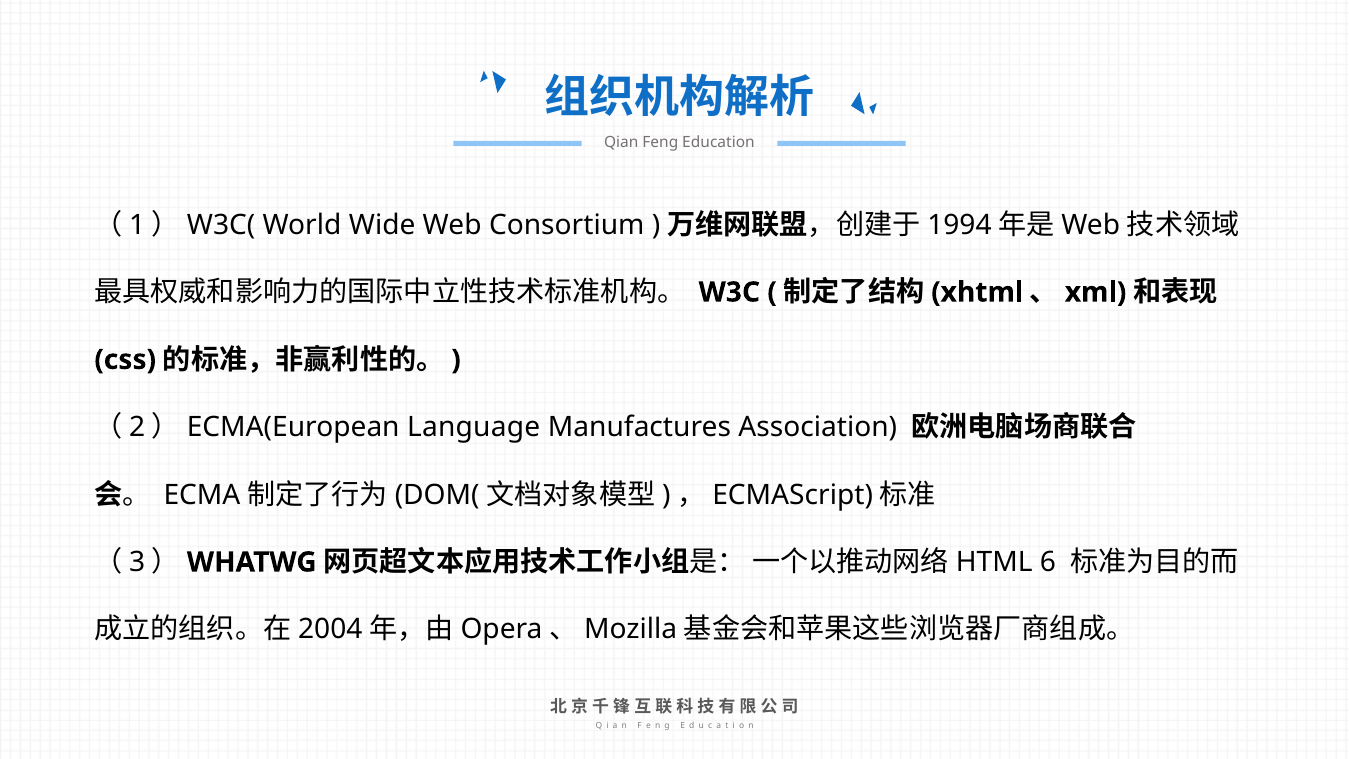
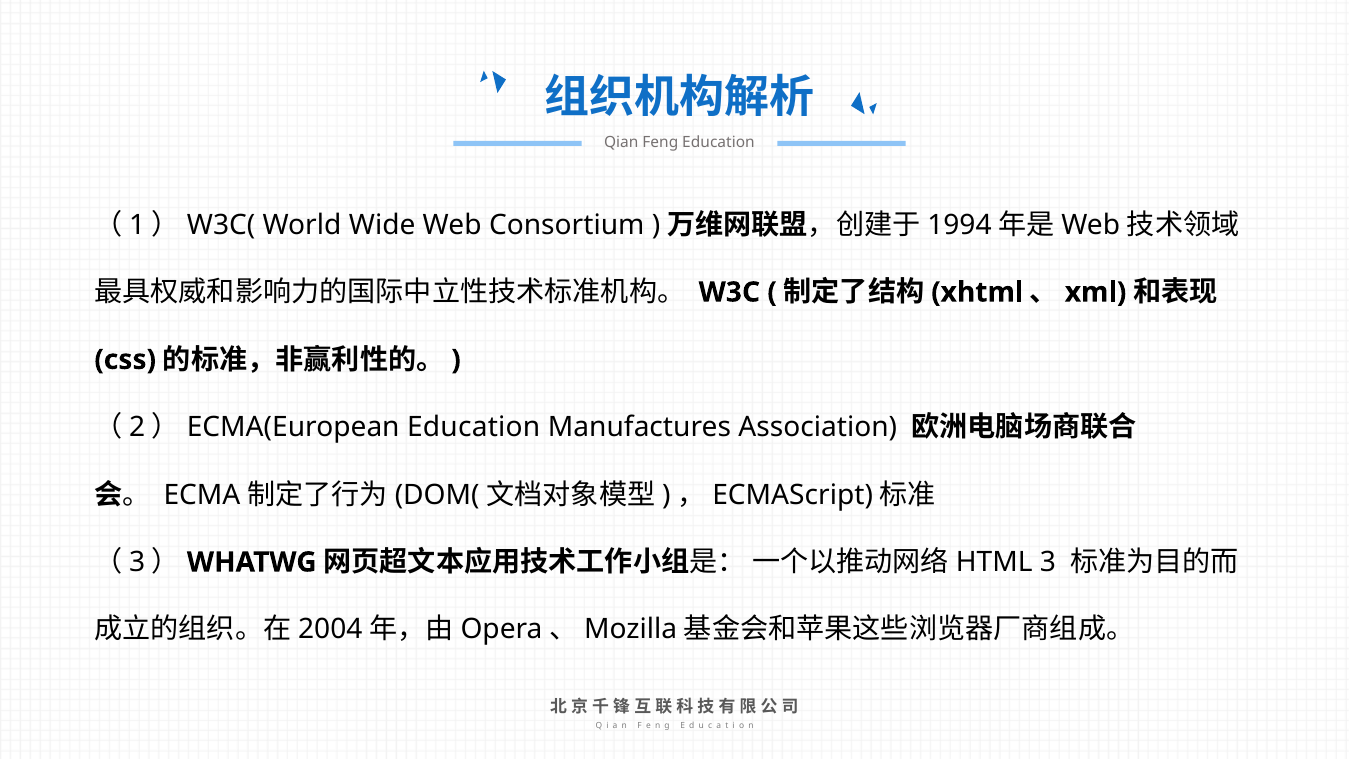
Language: Language -> Education (474, 427)
6: 6 -> 3 (1048, 562)
